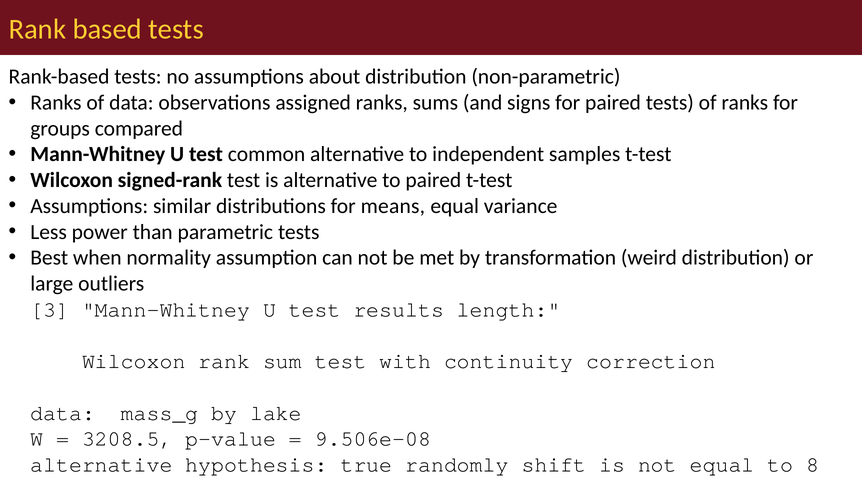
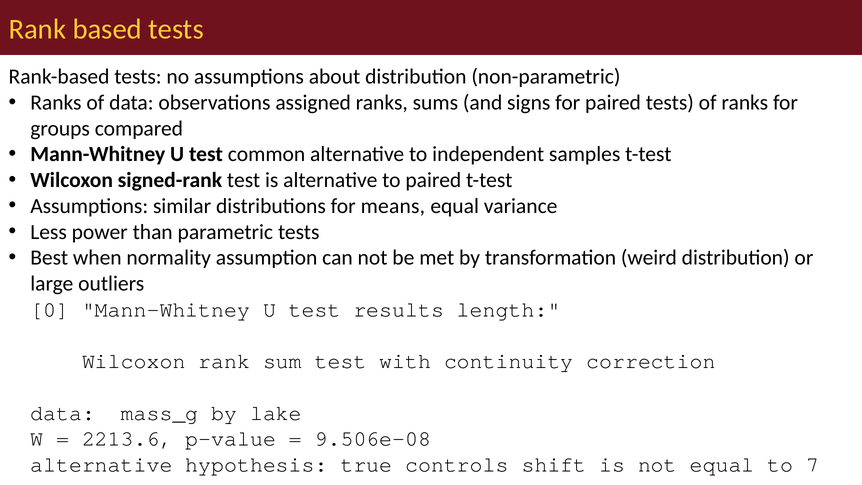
3: 3 -> 0 (50, 309)
3208.5: 3208.5 -> 2213.6 (127, 439)
randomly: randomly -> controls (457, 465)
8: 8 -> 7 (813, 465)
